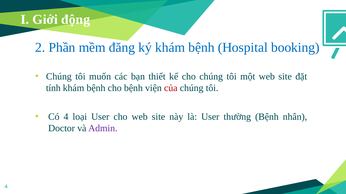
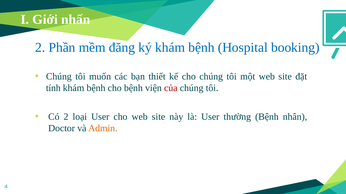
động: động -> nhấn (76, 20)
Có 4: 4 -> 2 (66, 117)
Admin colour: purple -> orange (103, 129)
